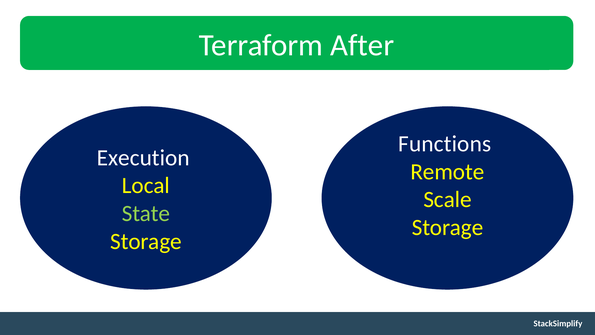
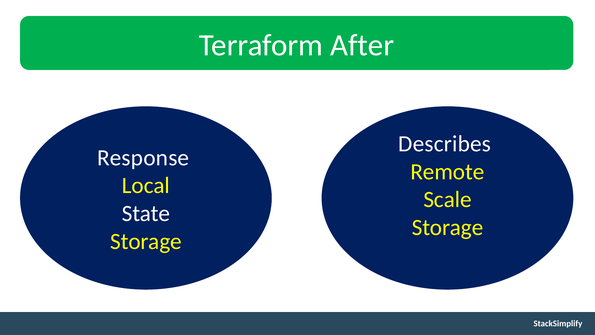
Functions: Functions -> Describes (445, 144)
Execution: Execution -> Response (143, 158)
State colour: light green -> white (146, 213)
